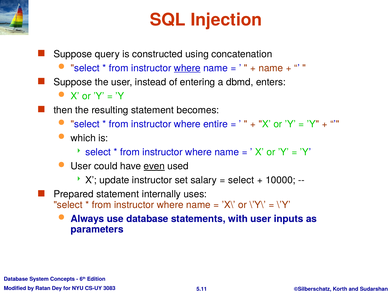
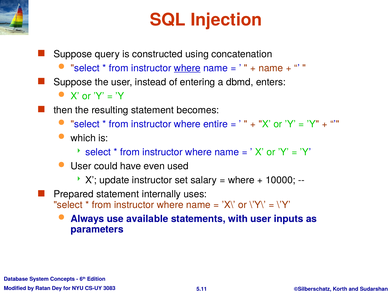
even underline: present -> none (154, 166)
select: select -> where (241, 180)
use database: database -> available (147, 219)
